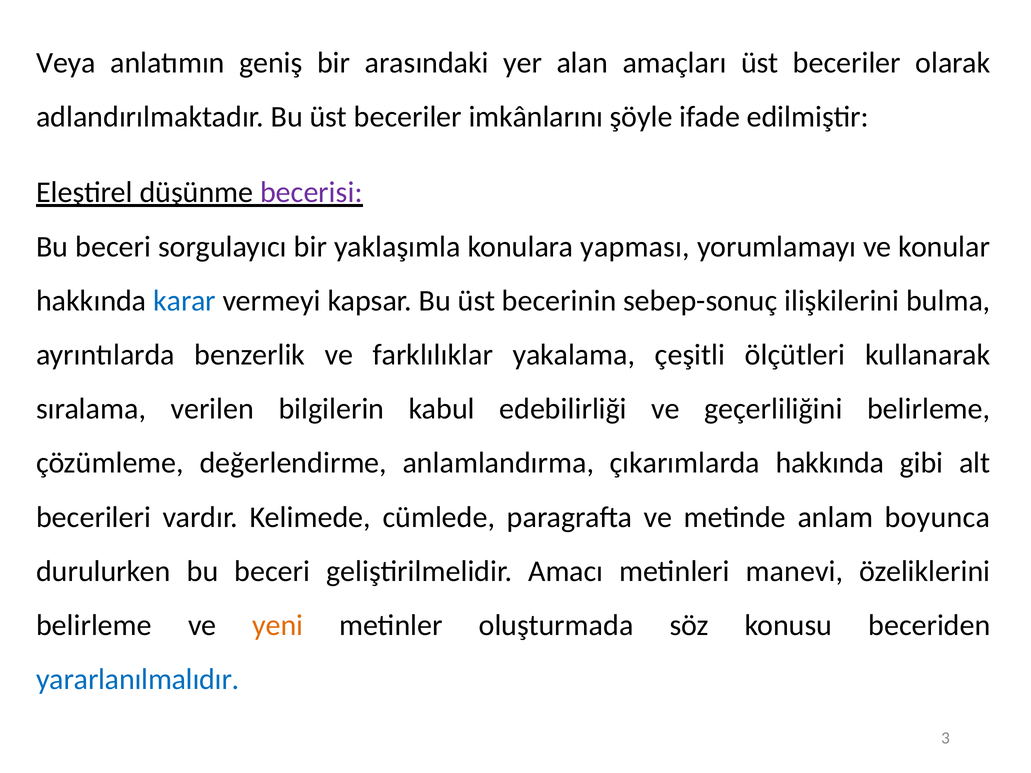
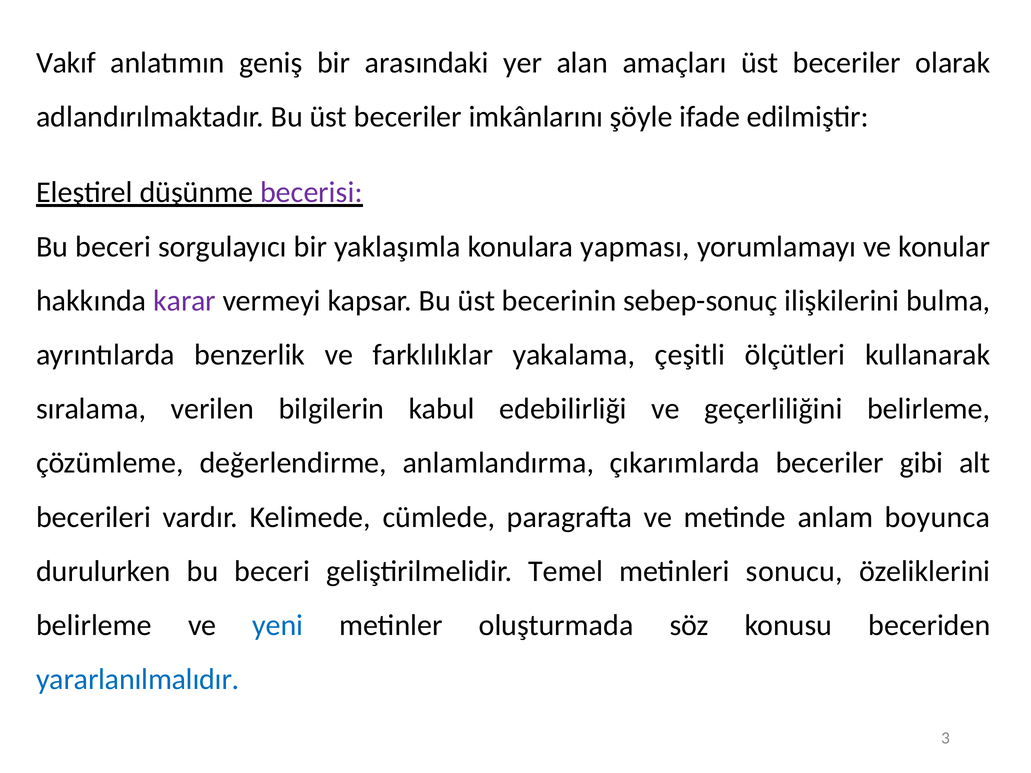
Veya: Veya -> Vakıf (66, 63)
karar colour: blue -> purple (185, 301)
çıkarımlarda hakkında: hakkında -> beceriler (830, 463)
Amacı: Amacı -> Temel (566, 571)
manevi: manevi -> sonucu (794, 571)
yeni colour: orange -> blue (278, 625)
